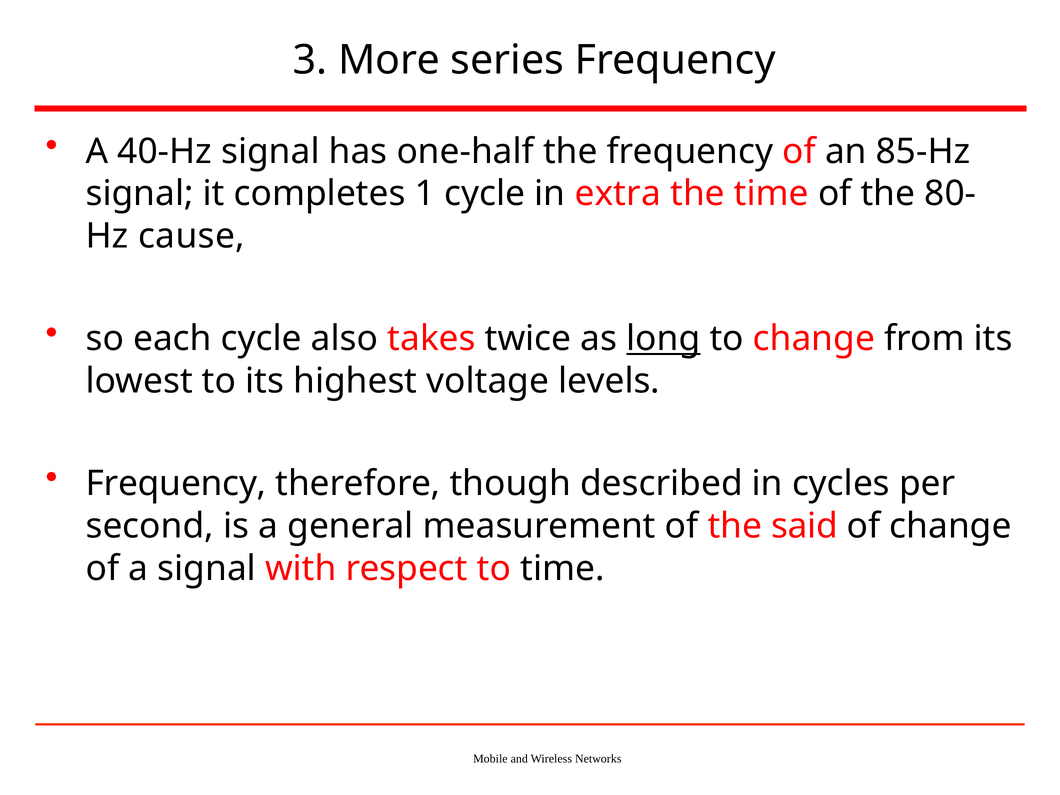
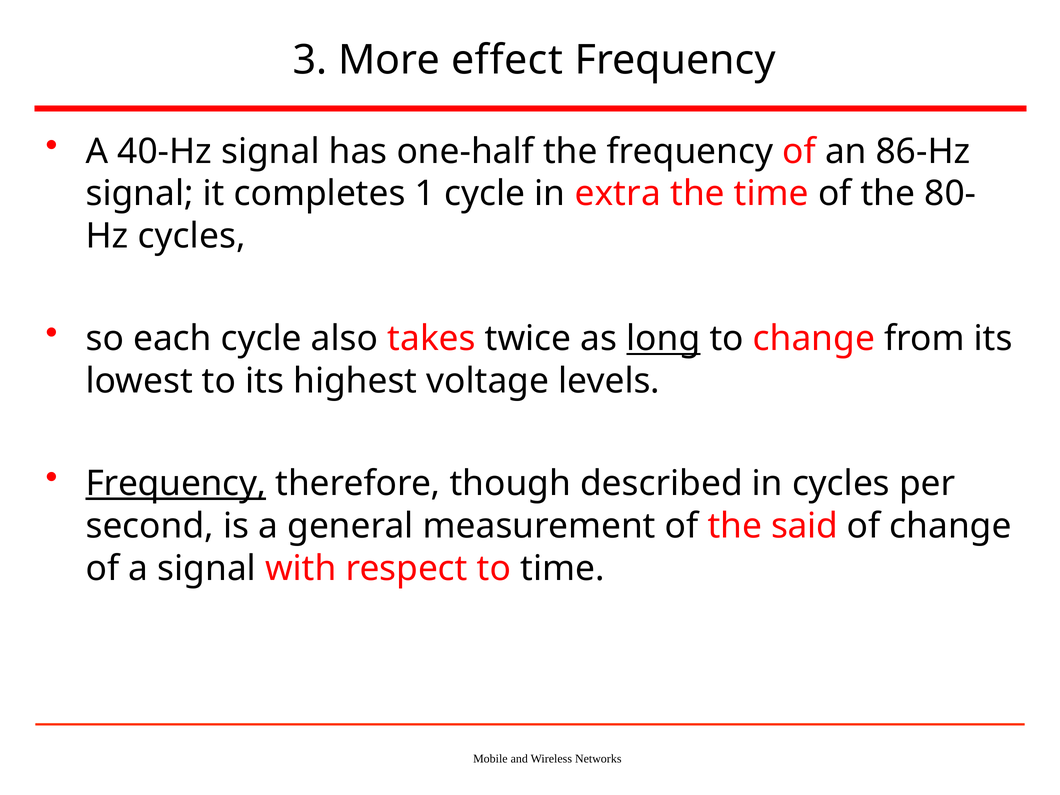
series: series -> effect (507, 60)
85-Hz: 85-Hz -> 86-Hz (923, 151)
cause: cause -> cycles (192, 236)
Frequency underline: none -> present (176, 484)
